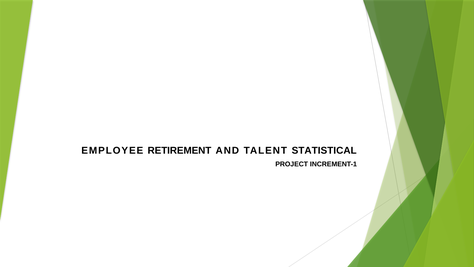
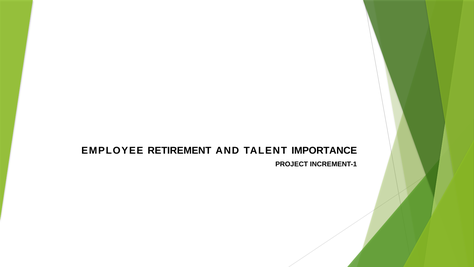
STATISTICAL: STATISTICAL -> IMPORTANCE (324, 150)
